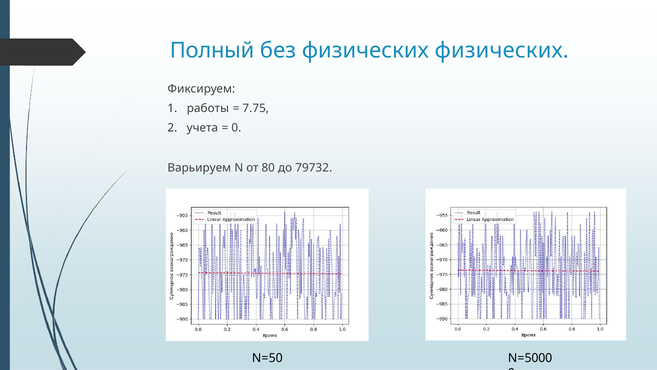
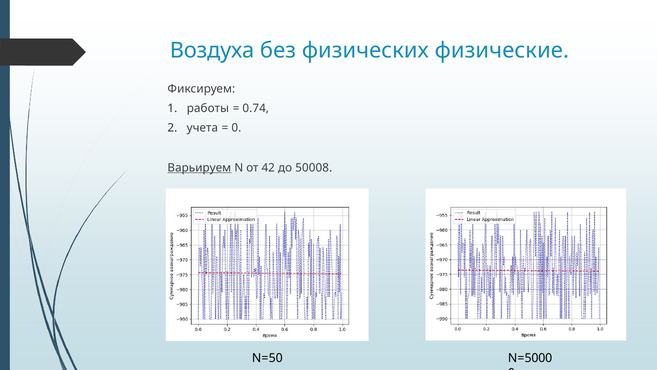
Полный: Полный -> Воздуха (212, 51)
физических физических: физических -> физические (502, 51)
7.75: 7.75 -> 0.74 (256, 108)
Варьируем underline: none -> present (199, 167)
80: 80 -> 42 (268, 167)
79732: 79732 -> 50008 (314, 167)
